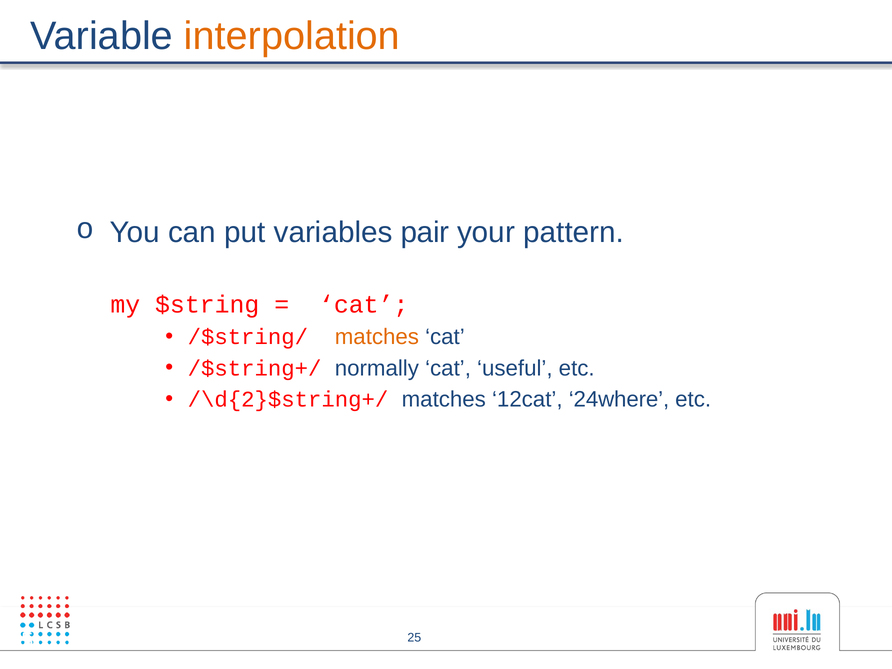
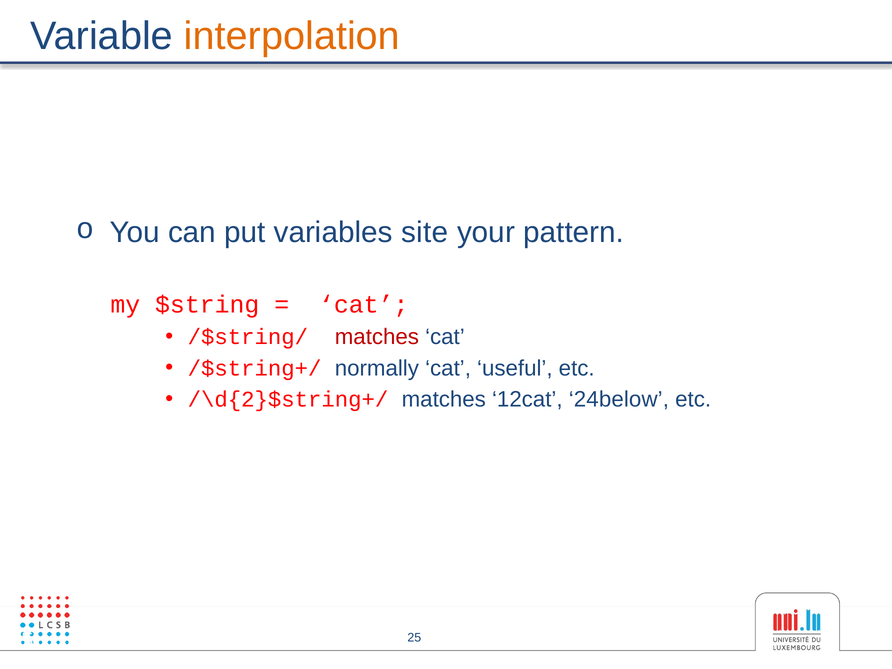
pair: pair -> site (425, 233)
matches colour: orange -> red (377, 337)
24where: 24where -> 24below (619, 400)
